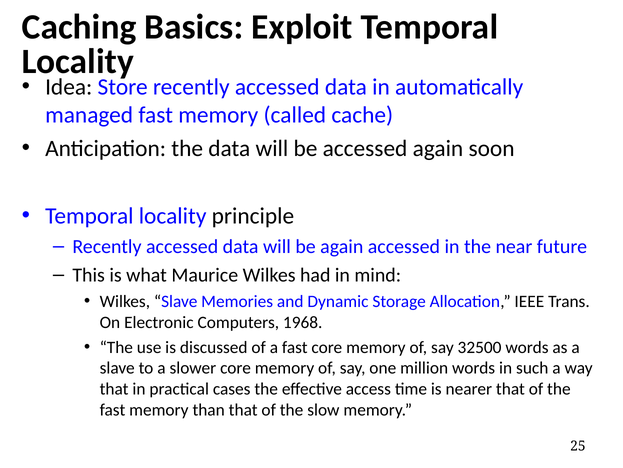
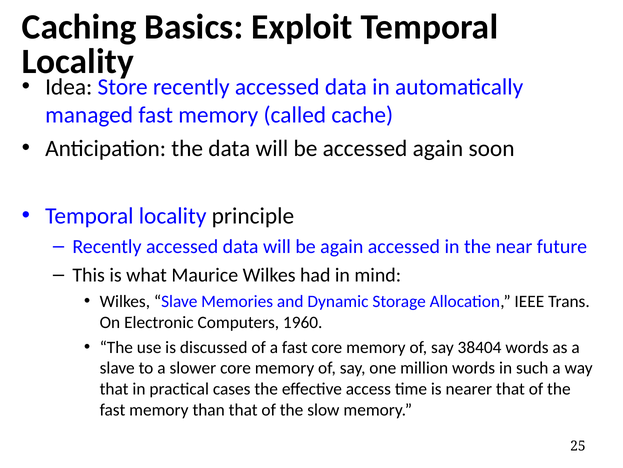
1968: 1968 -> 1960 (303, 322)
32500: 32500 -> 38404 (480, 347)
